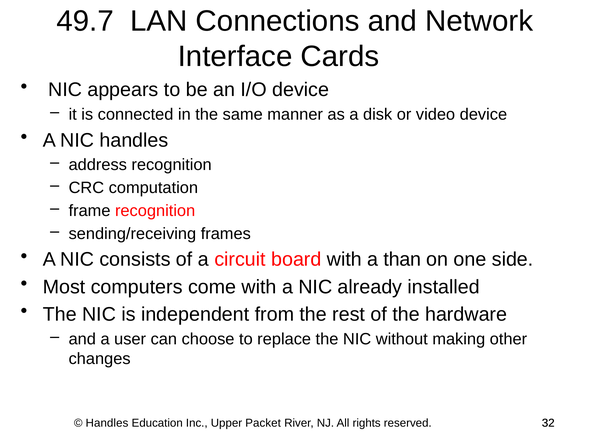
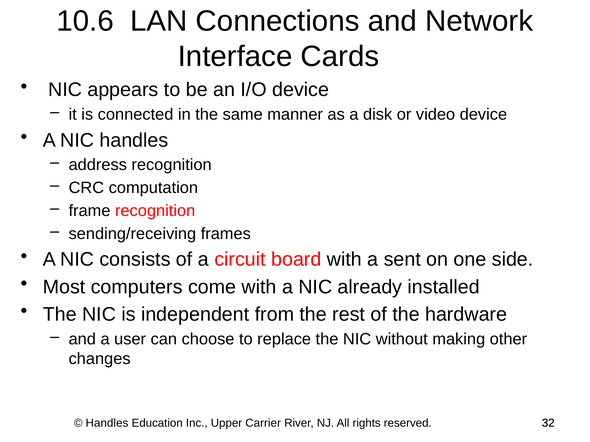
49.7: 49.7 -> 10.6 (85, 21)
than: than -> sent (402, 260)
Packet: Packet -> Carrier (263, 424)
